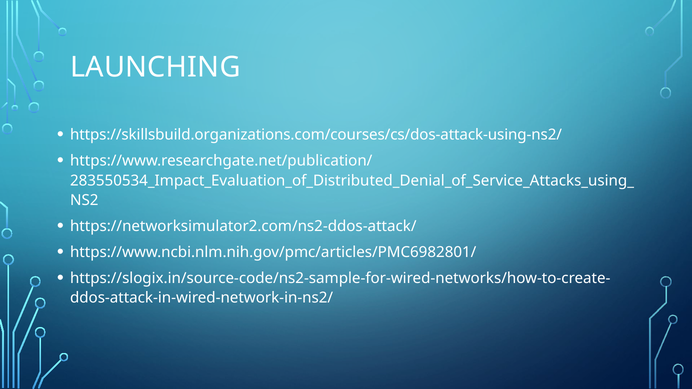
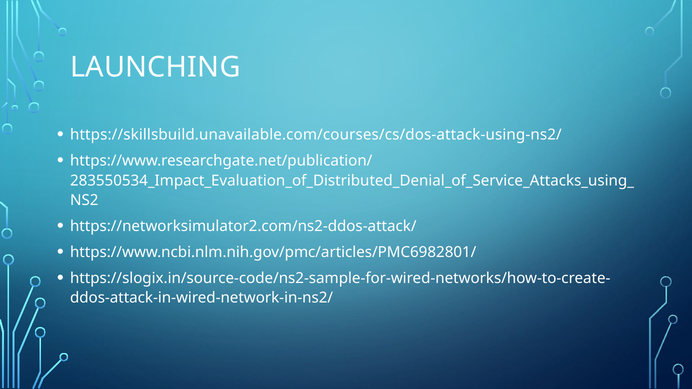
https://skillsbuild.organizations.com/courses/cs/dos-attack-using-ns2/: https://skillsbuild.organizations.com/courses/cs/dos-attack-using-ns2/ -> https://skillsbuild.unavailable.com/courses/cs/dos-attack-using-ns2/ (316, 135)
